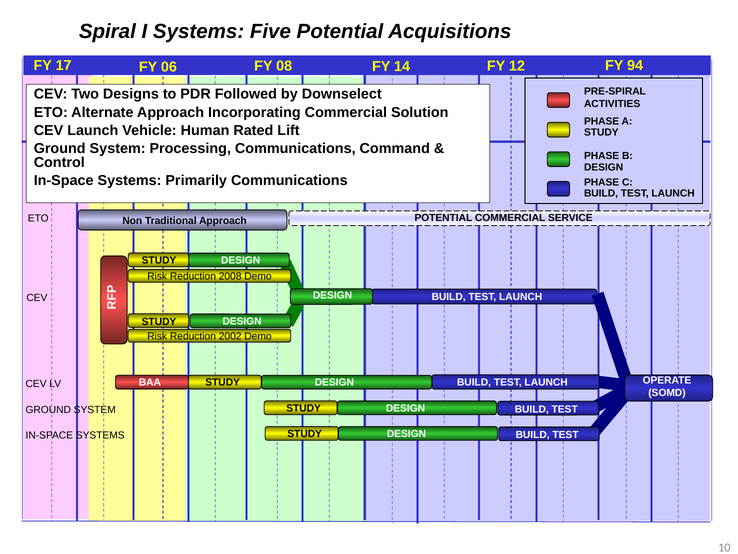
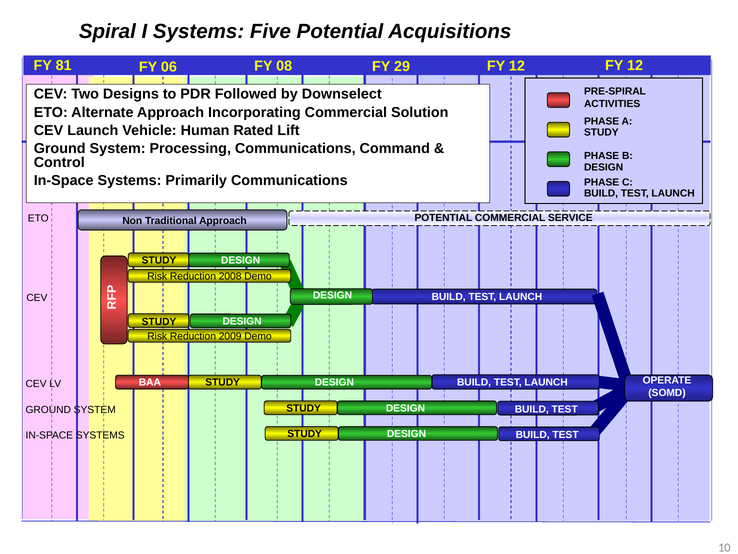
17: 17 -> 81 (64, 65)
12 FY 94: 94 -> 12 (635, 66)
14: 14 -> 29 (402, 66)
2002: 2002 -> 2009 (230, 336)
